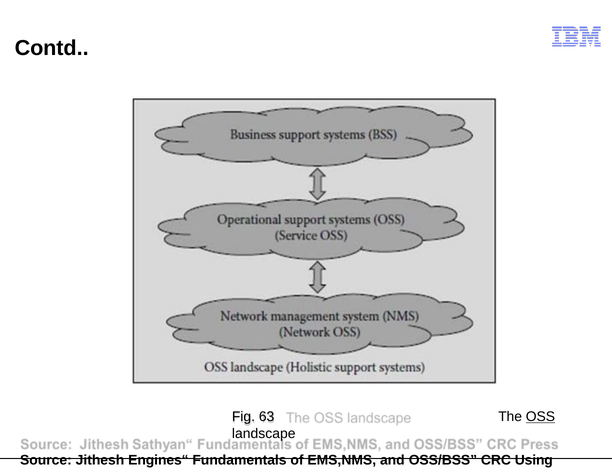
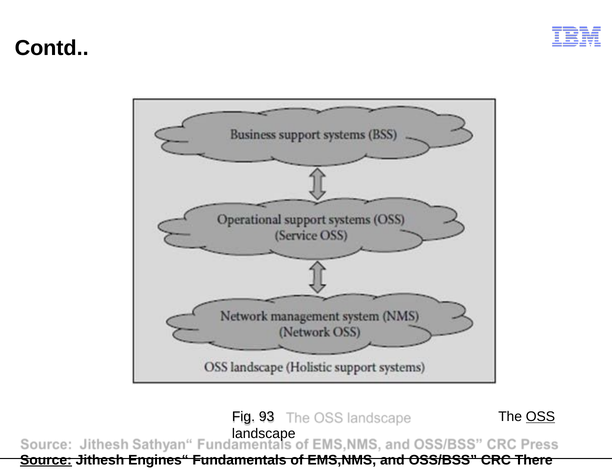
63: 63 -> 93 (267, 417)
Source underline: none -> present (46, 460)
Using: Using -> There (534, 460)
